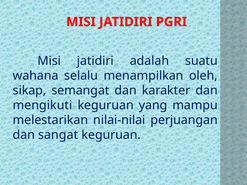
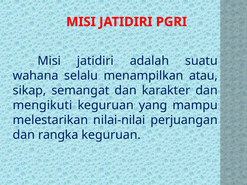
oleh: oleh -> atau (203, 76)
sangat: sangat -> rangka (58, 135)
